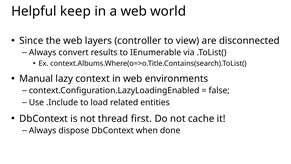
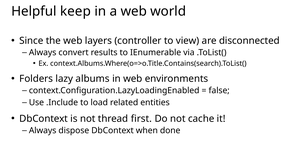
Manual: Manual -> Folders (36, 79)
context: context -> albums (93, 79)
